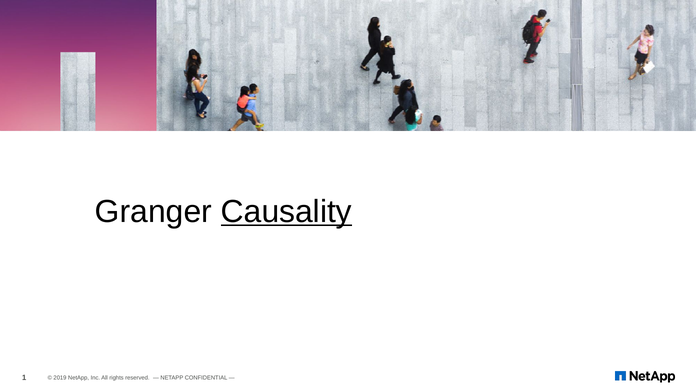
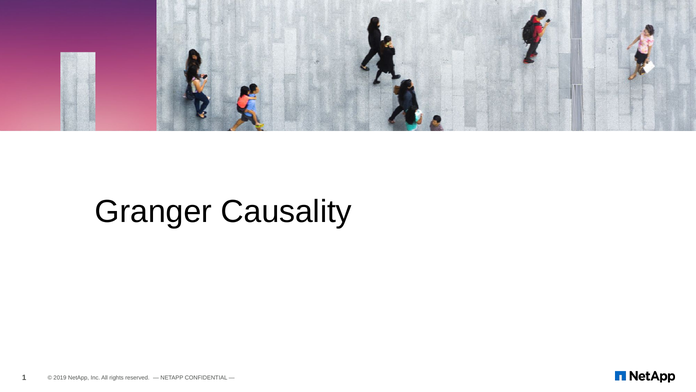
Causality underline: present -> none (286, 211)
